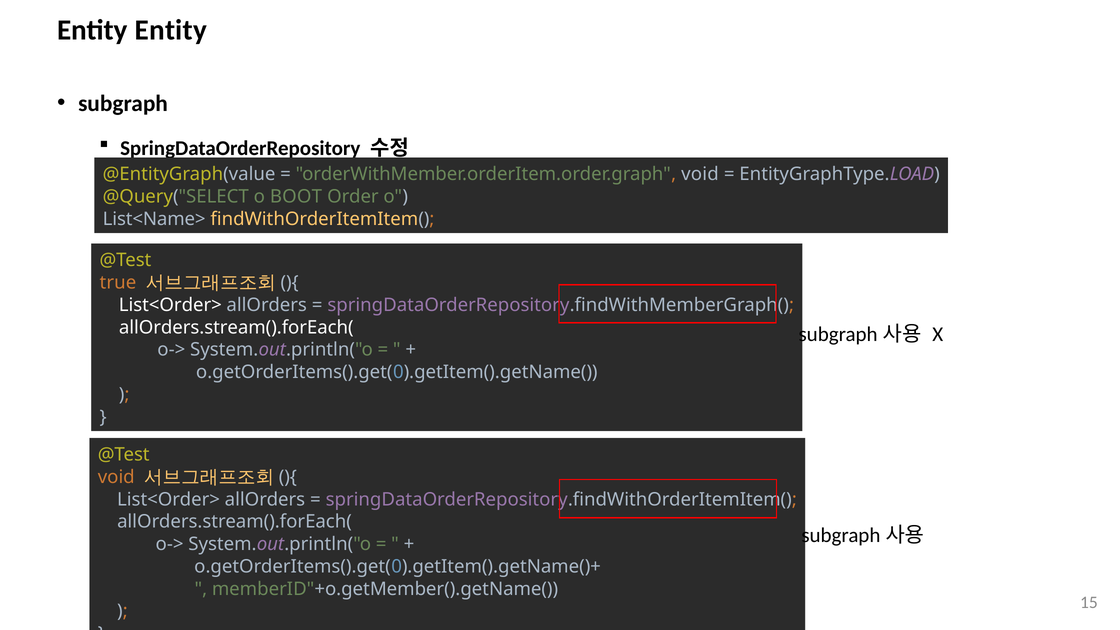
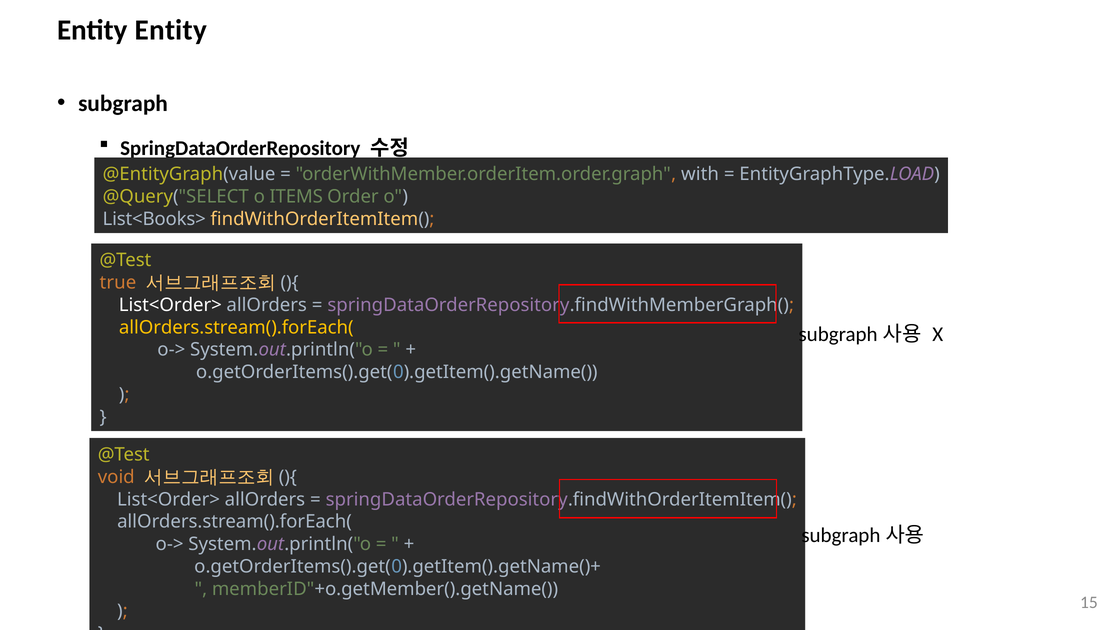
orderWithMember.orderItem.order.graph void: void -> with (700, 174)
BOOT: BOOT -> ITEMS (296, 197)
List<Name>: List<Name> -> List<Books> (154, 219)
allOrders.stream().forEach( colour: white -> yellow (236, 327)
